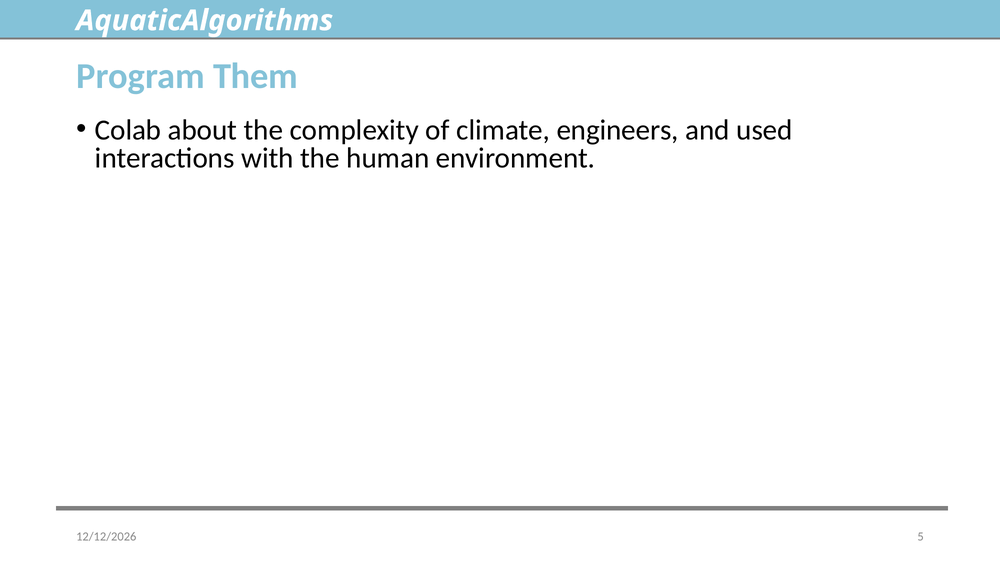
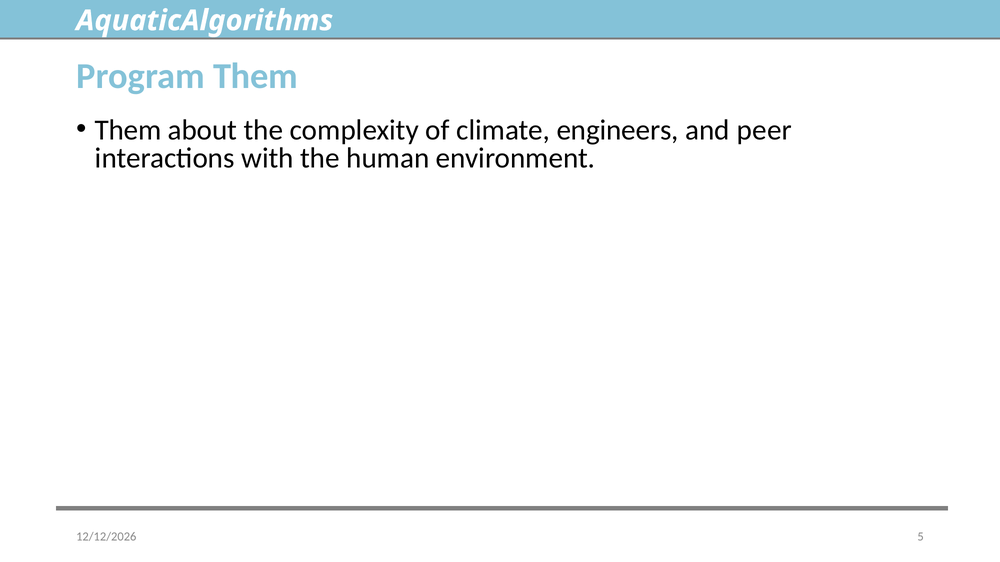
Colab: Colab -> Them (128, 130)
and used: used -> peer (764, 130)
